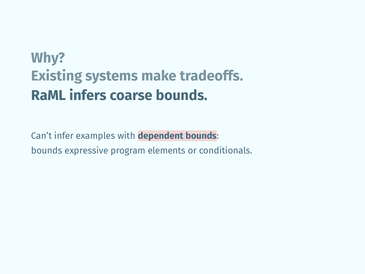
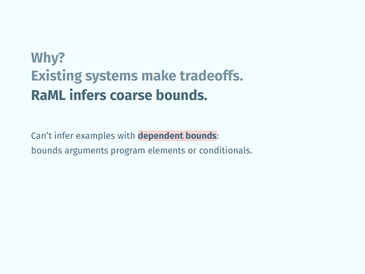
expressive: expressive -> arguments (86, 150)
